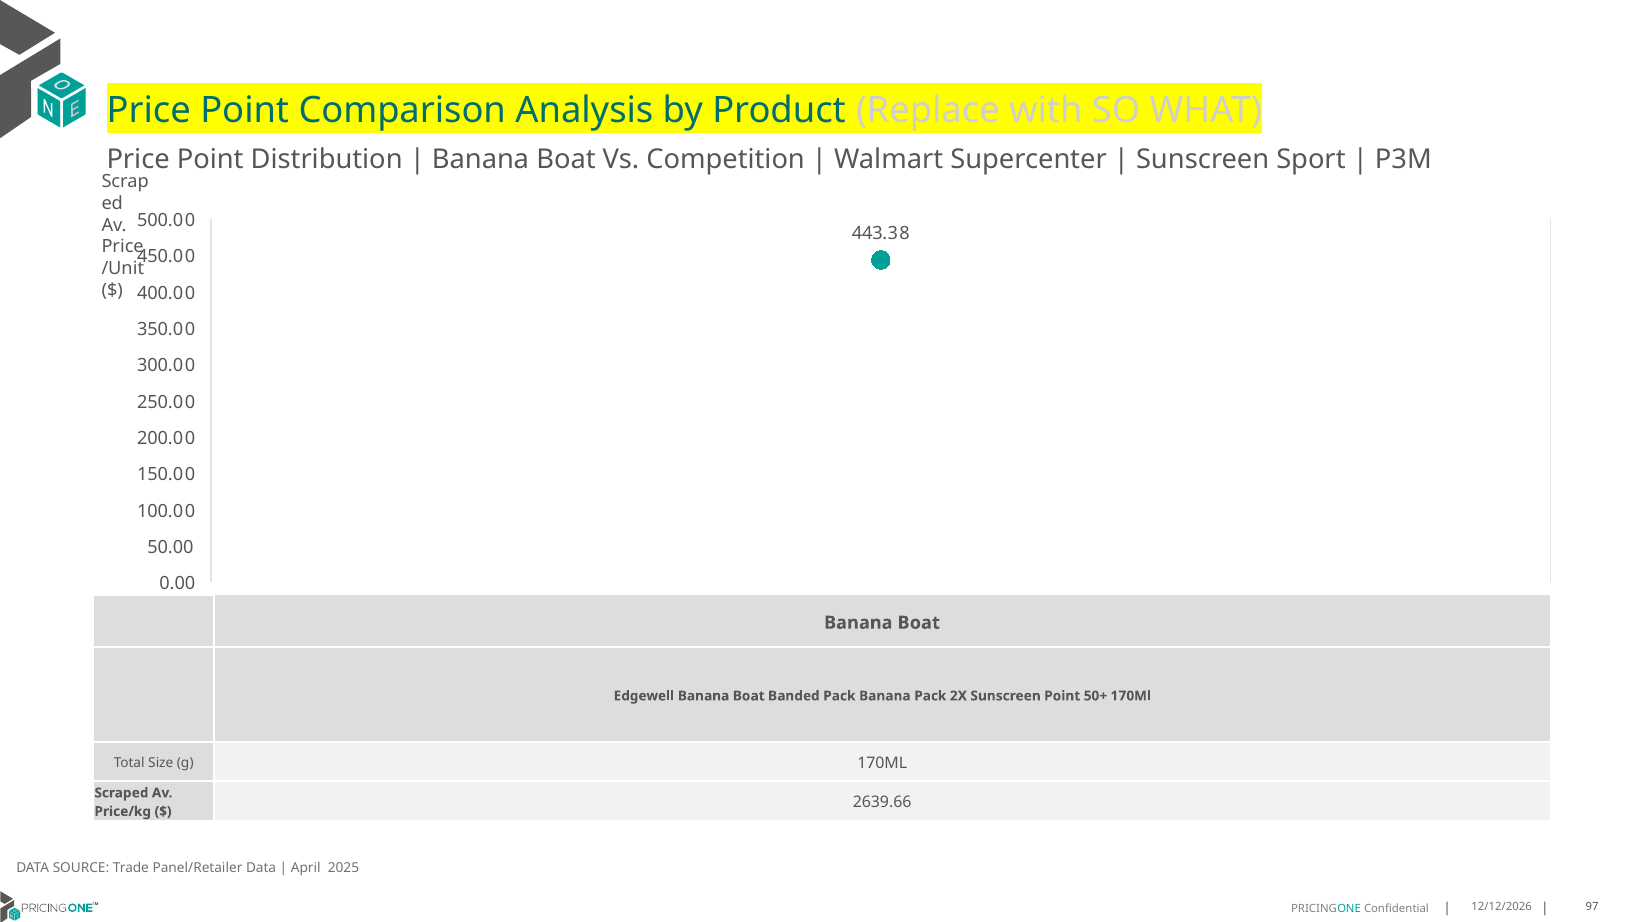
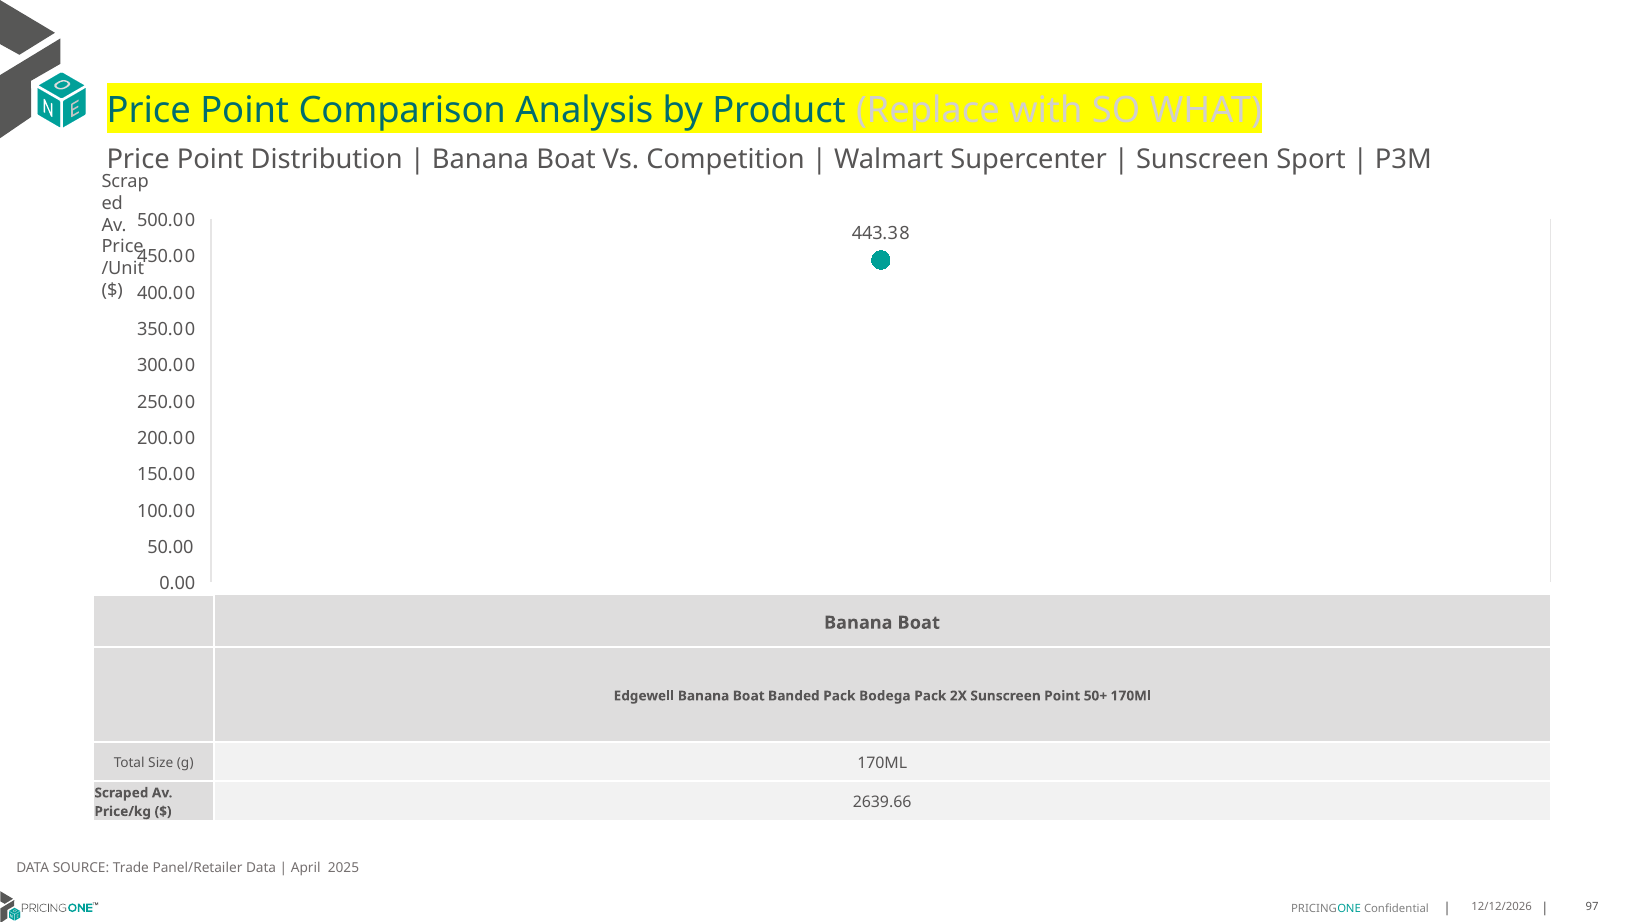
Pack Banana: Banana -> Bodega (885, 696)
